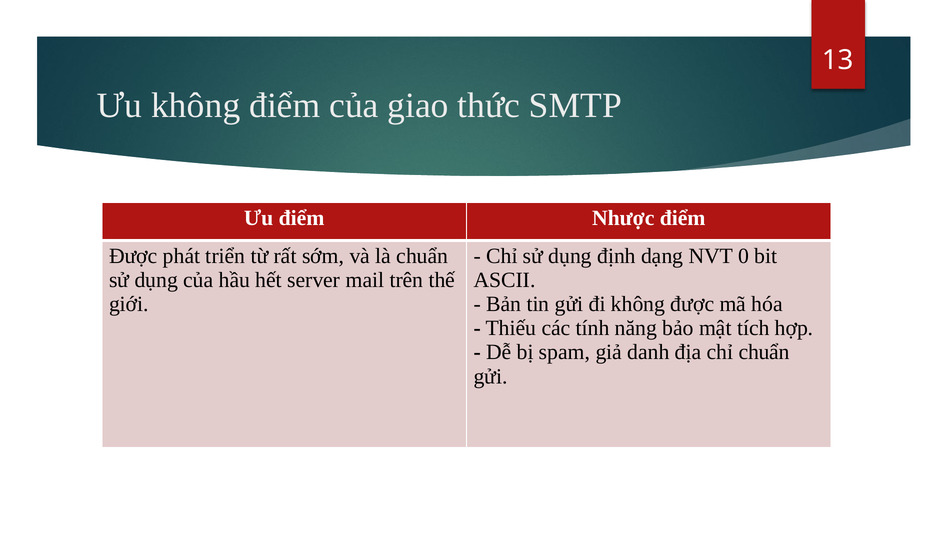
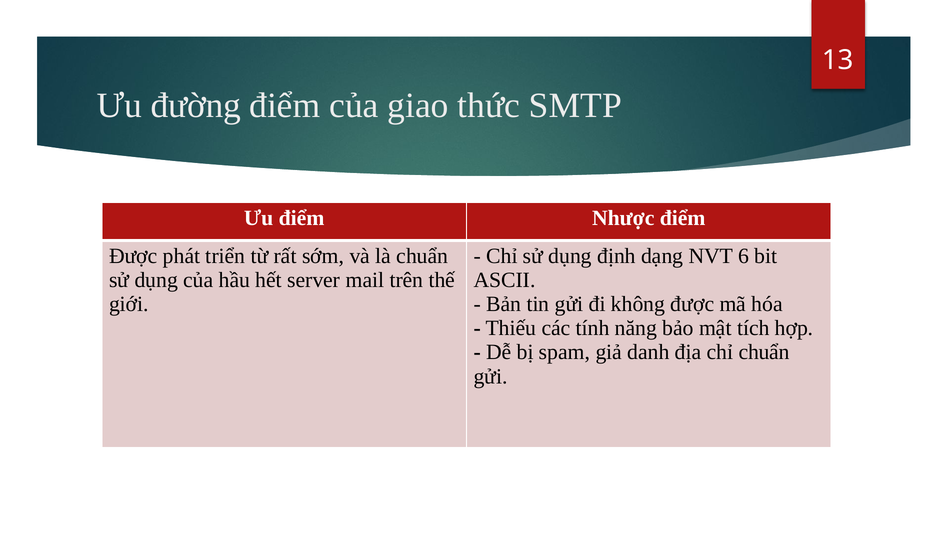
Ưu không: không -> đường (196, 106)
0: 0 -> 6 (744, 256)
